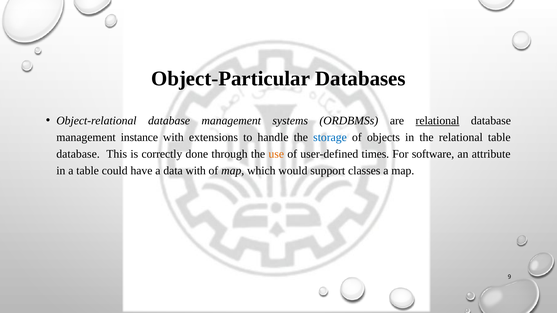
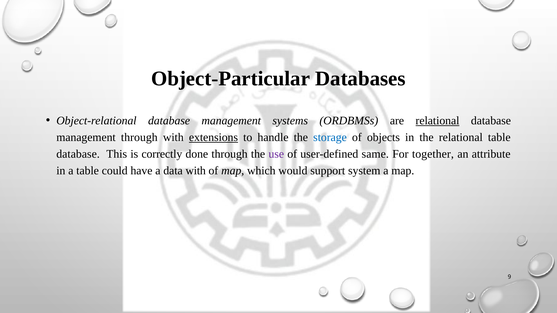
management instance: instance -> through (139, 137)
extensions underline: none -> present (213, 137)
use colour: orange -> purple (276, 154)
times: times -> same (375, 154)
software: software -> together (433, 154)
classes: classes -> system (364, 171)
